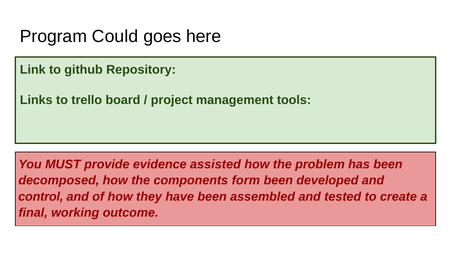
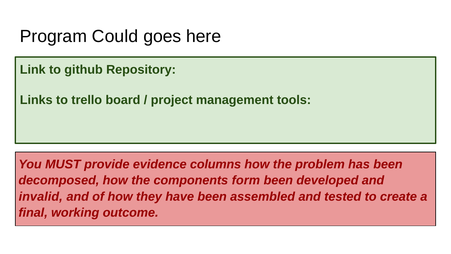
assisted: assisted -> columns (216, 164)
control: control -> invalid (41, 196)
